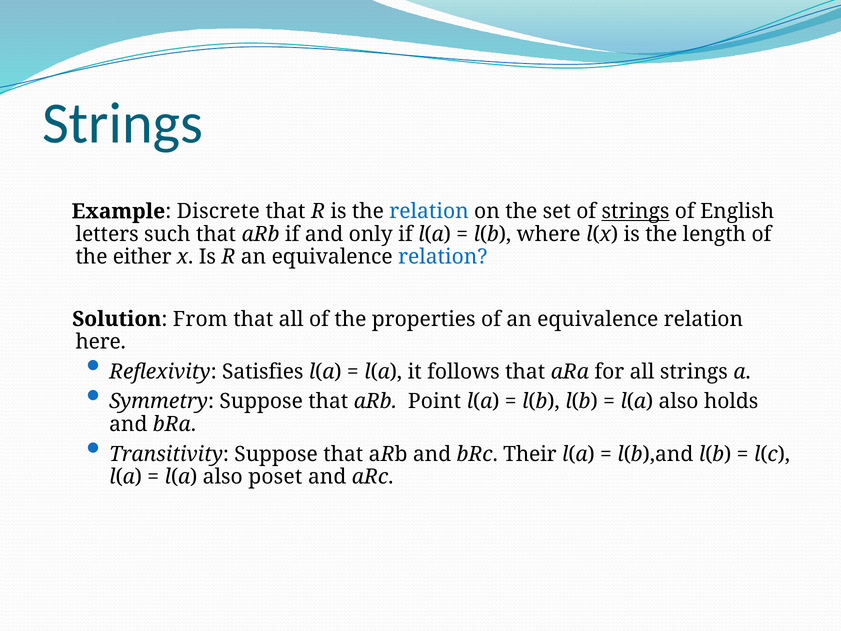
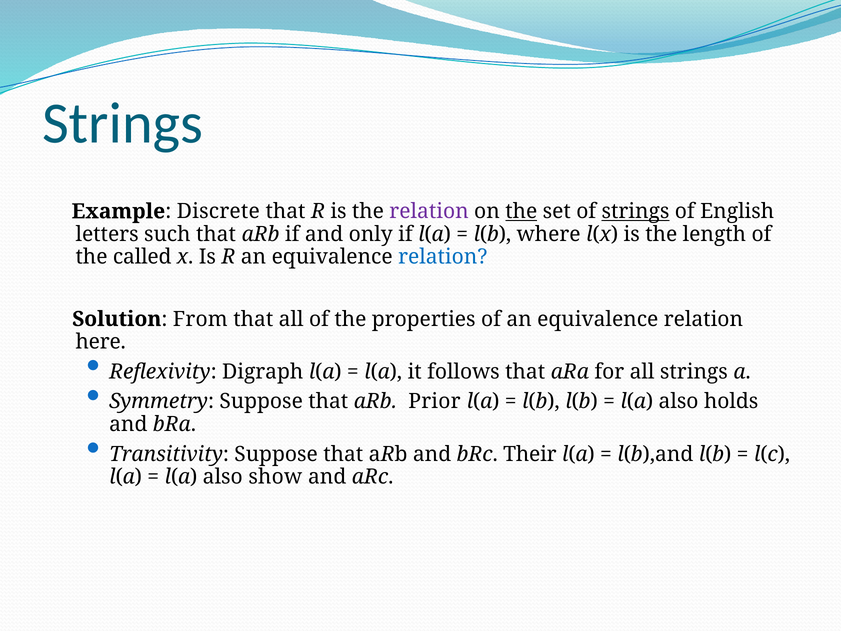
relation colour: blue -> purple (429, 211)
the underline: none -> present (521, 211)
either: either -> called (142, 257)
Satisfies: Satisfies -> Digraph (263, 372)
Point: Point -> Prior (434, 401)
poset: poset -> show (275, 477)
